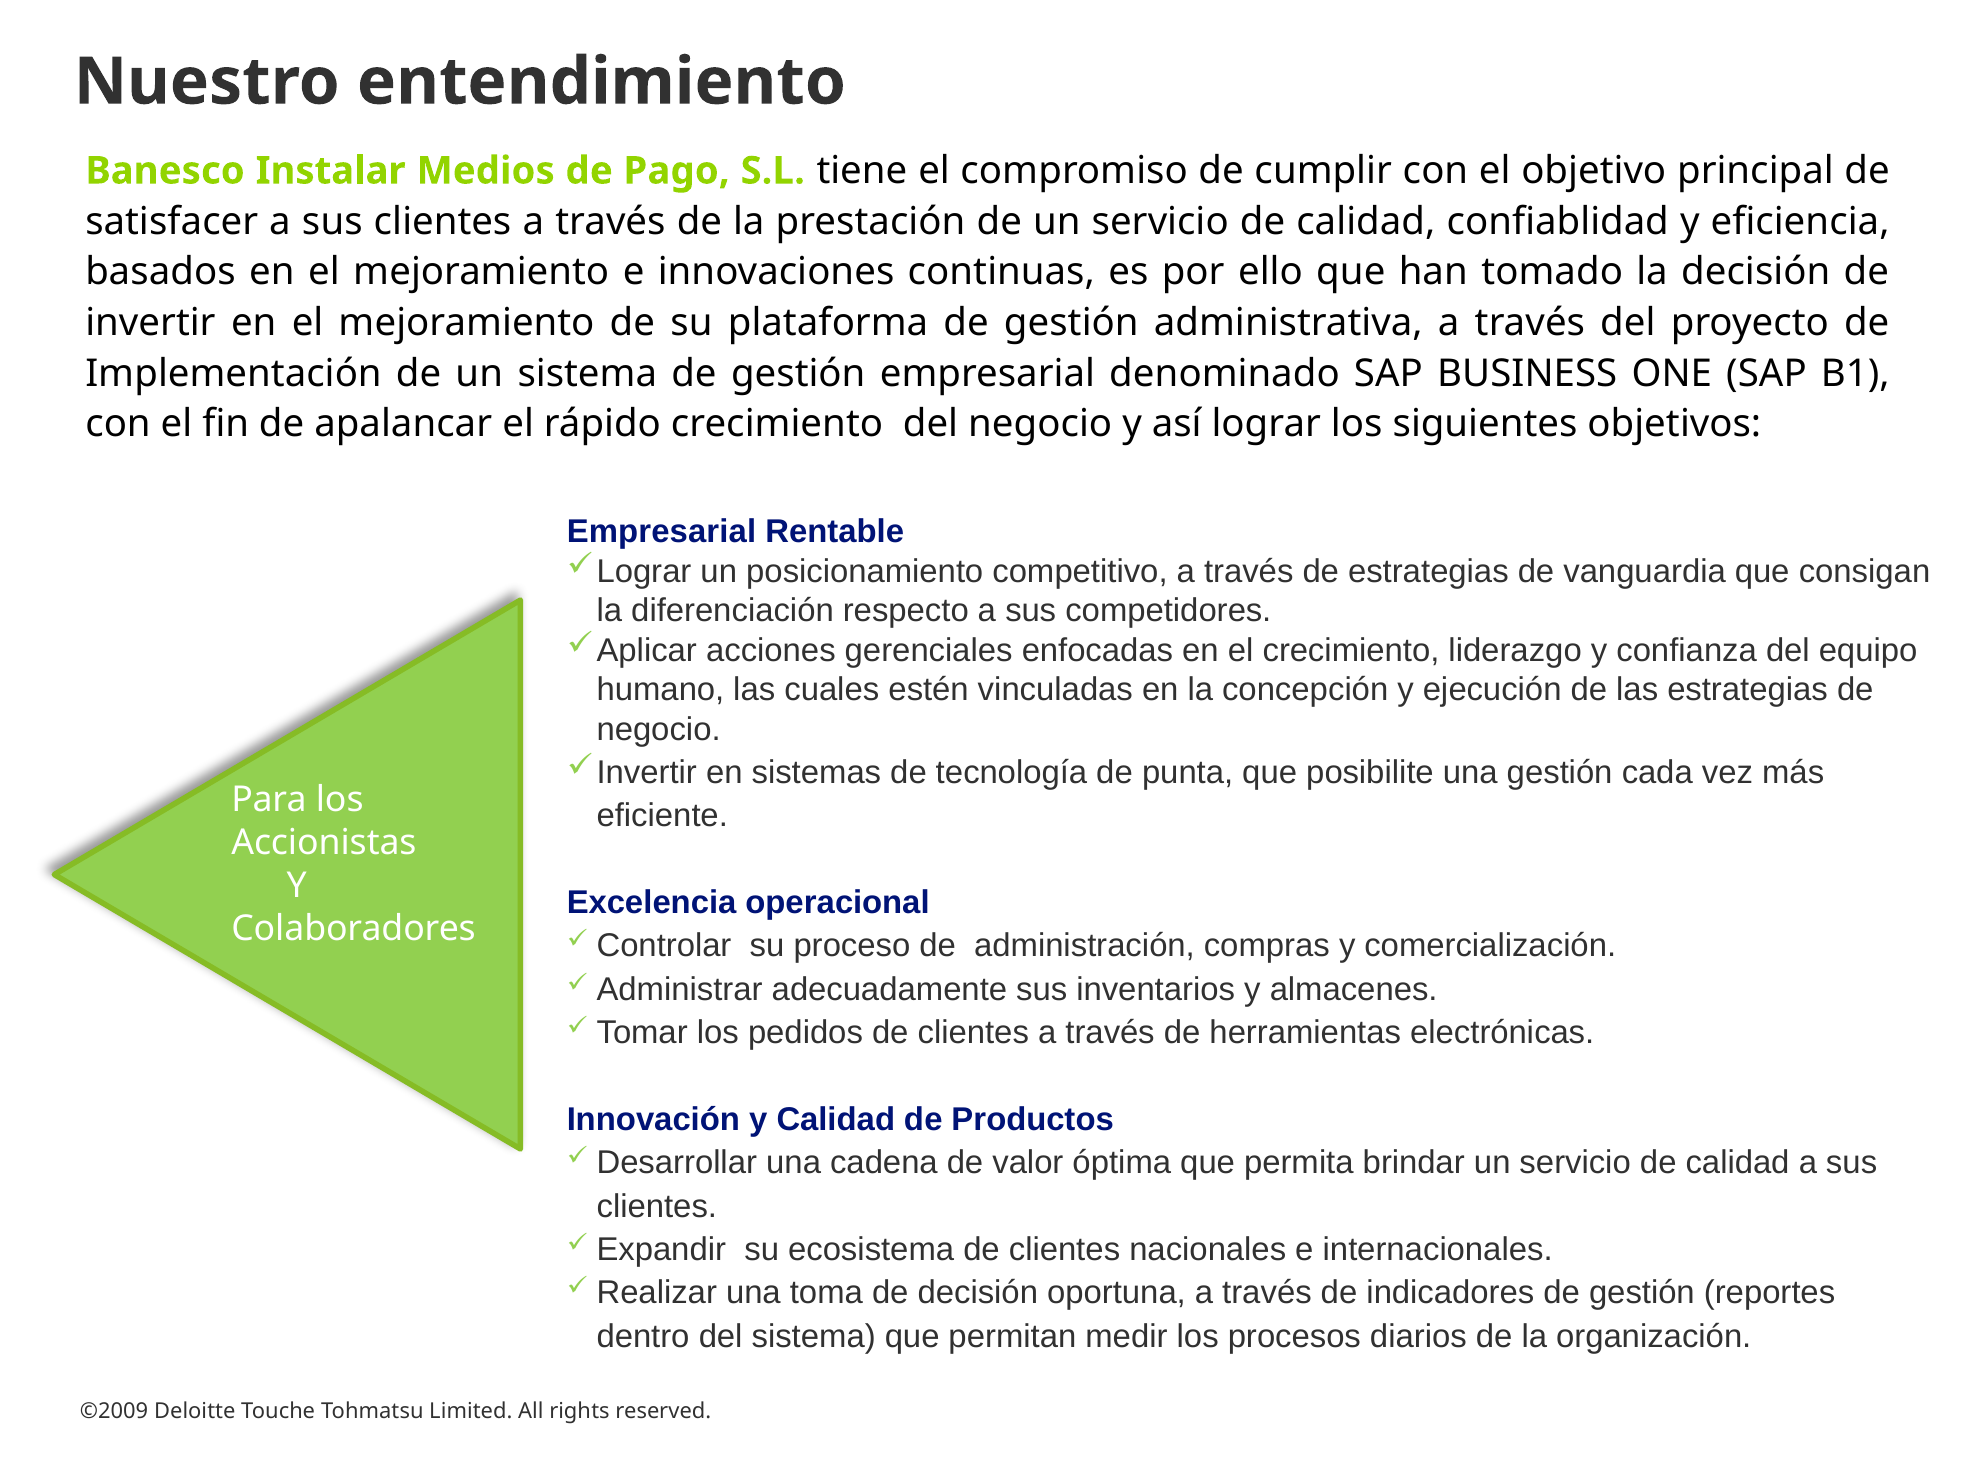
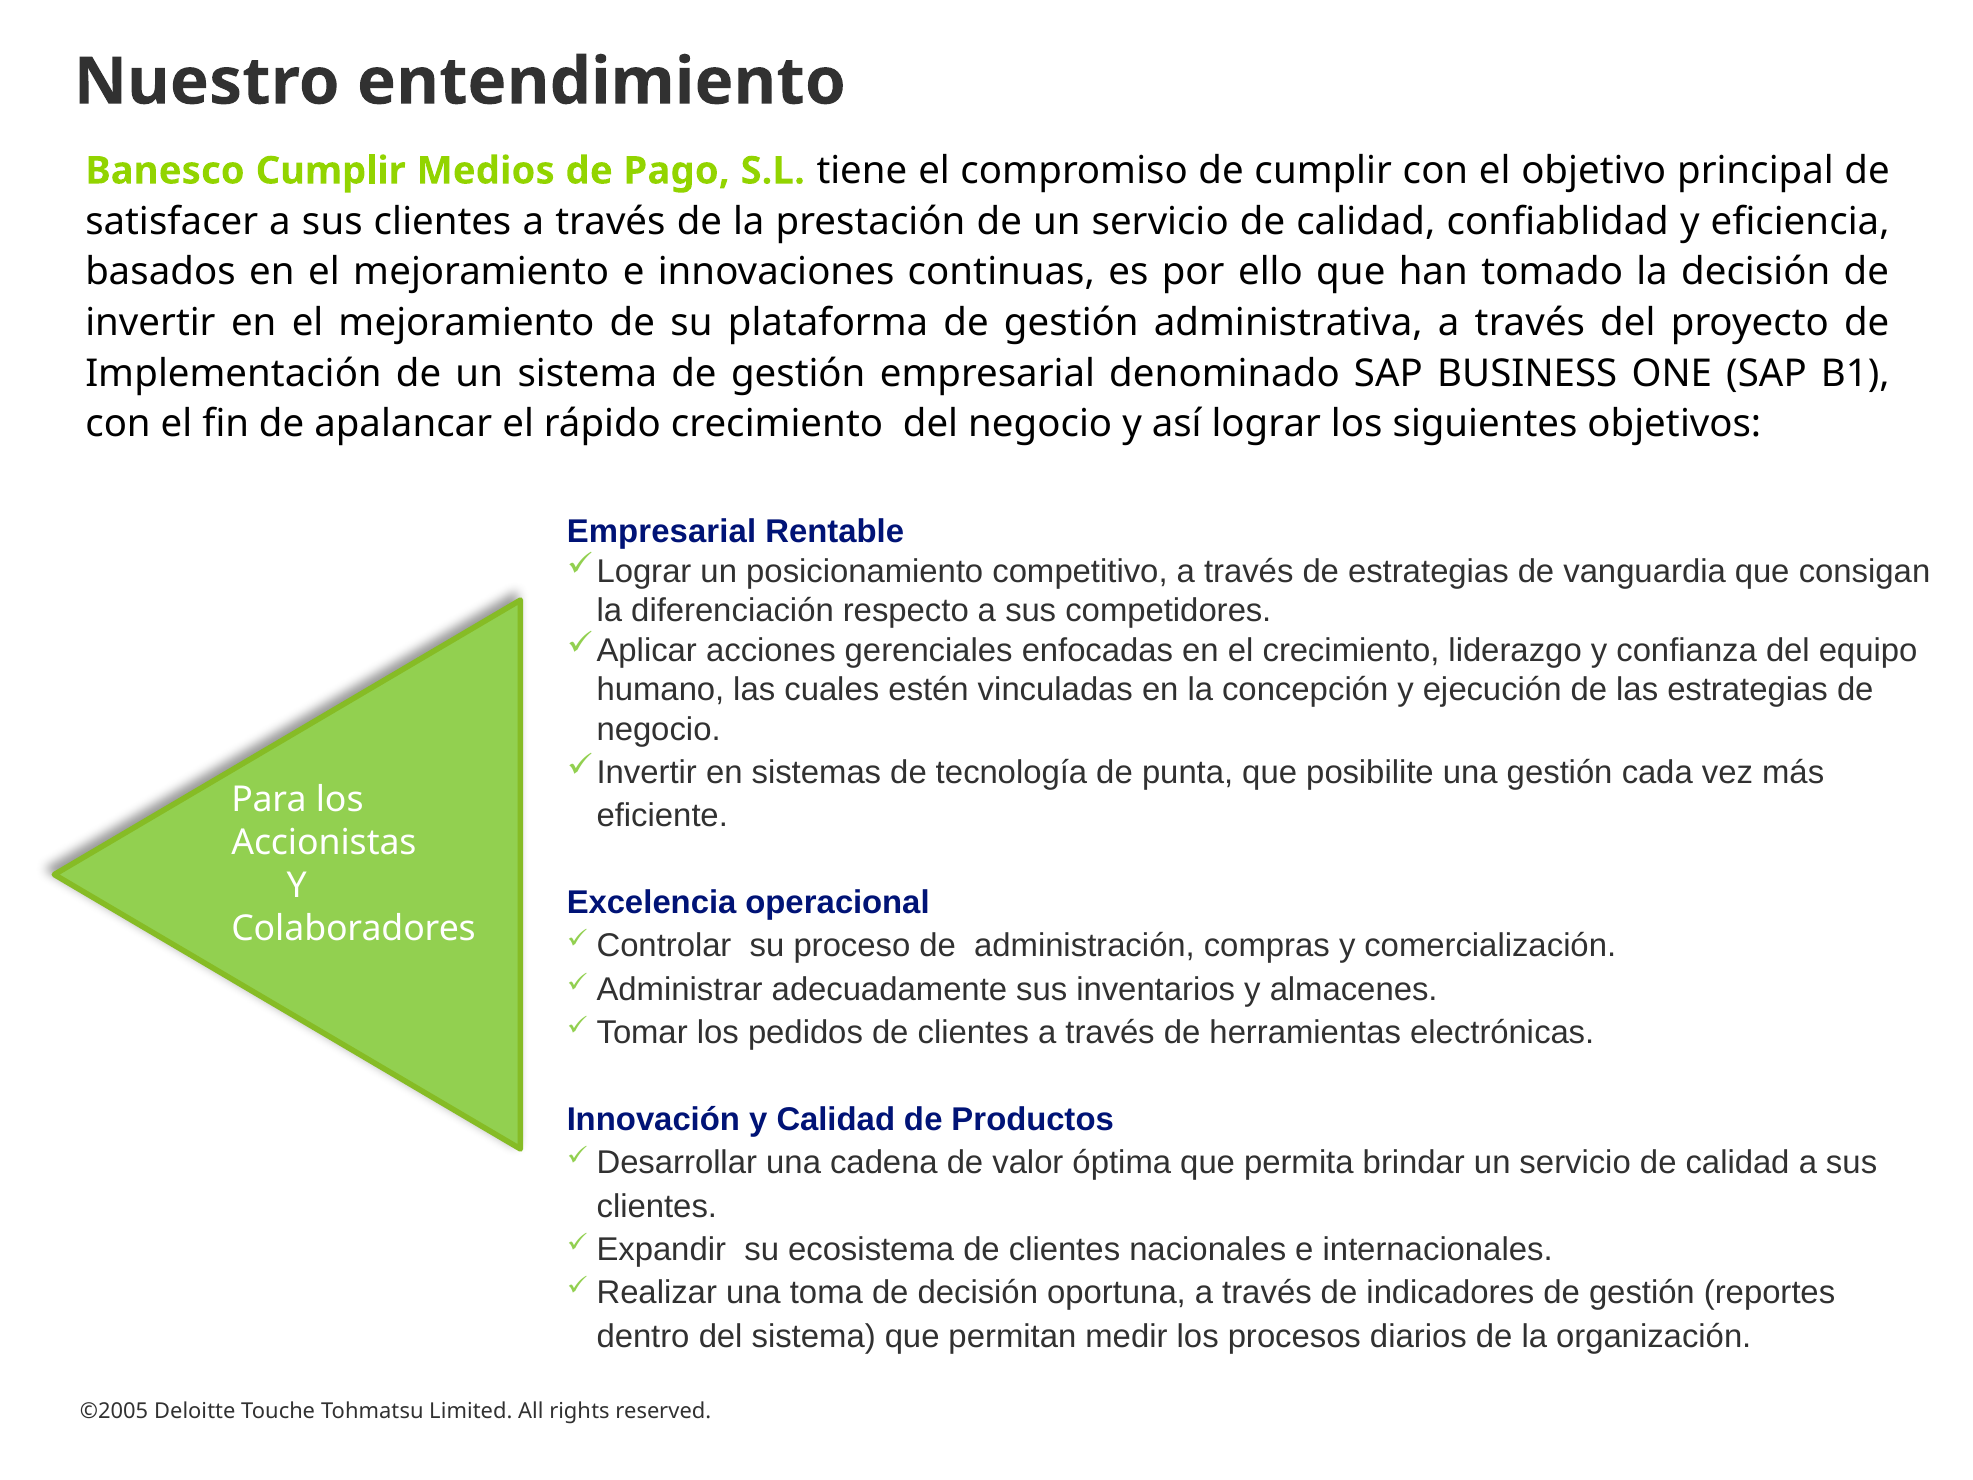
Banesco Instalar: Instalar -> Cumplir (331, 171)
©2009: ©2009 -> ©2005 (114, 1411)
